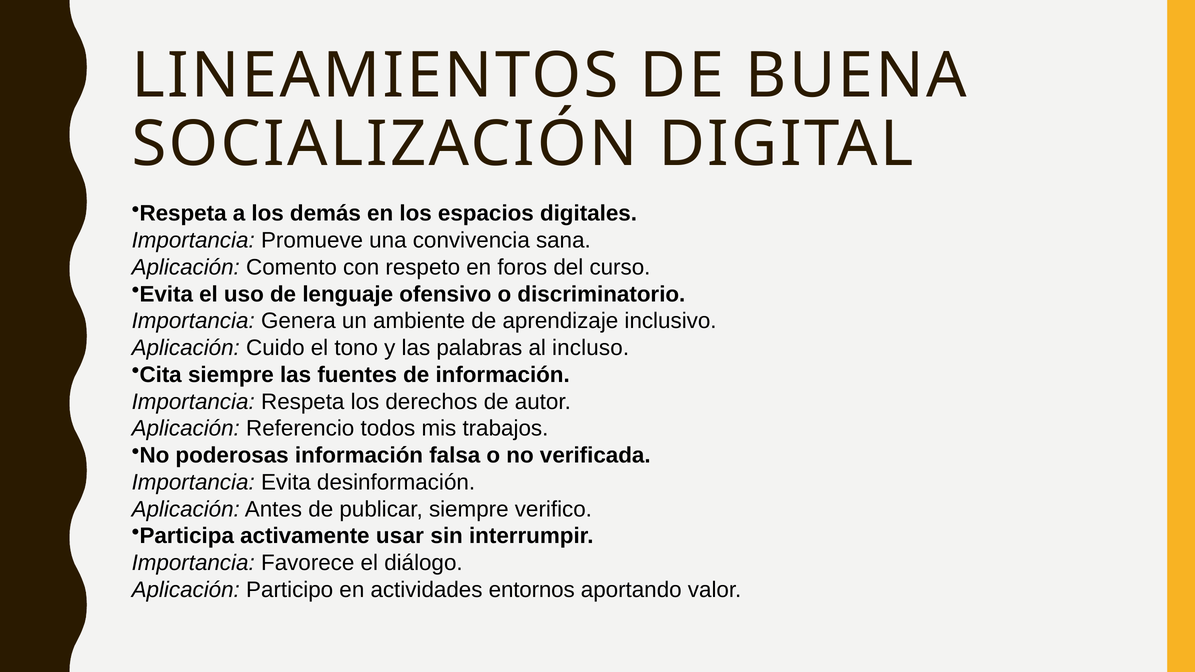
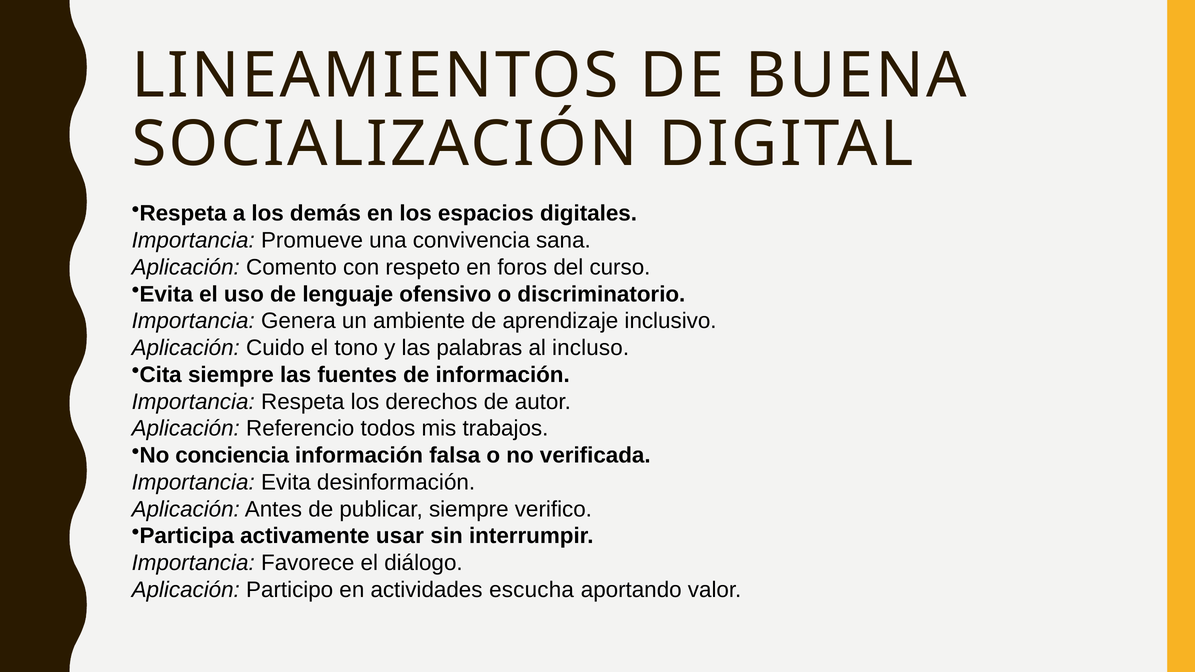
poderosas: poderosas -> conciencia (232, 456)
entornos: entornos -> escucha (532, 590)
